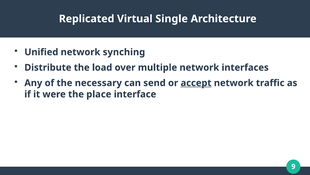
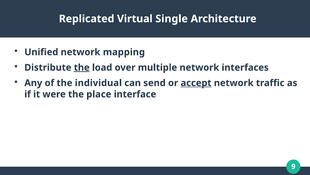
synching: synching -> mapping (124, 52)
the underline: none -> present (82, 67)
necessary: necessary -> individual (98, 83)
